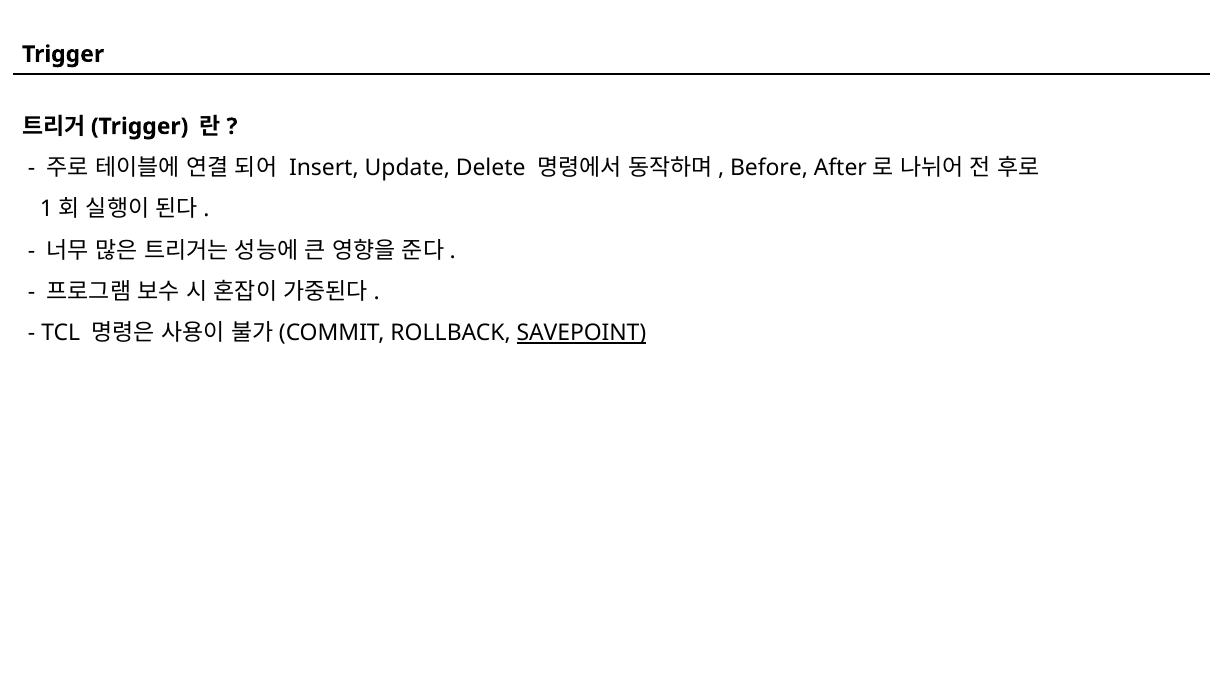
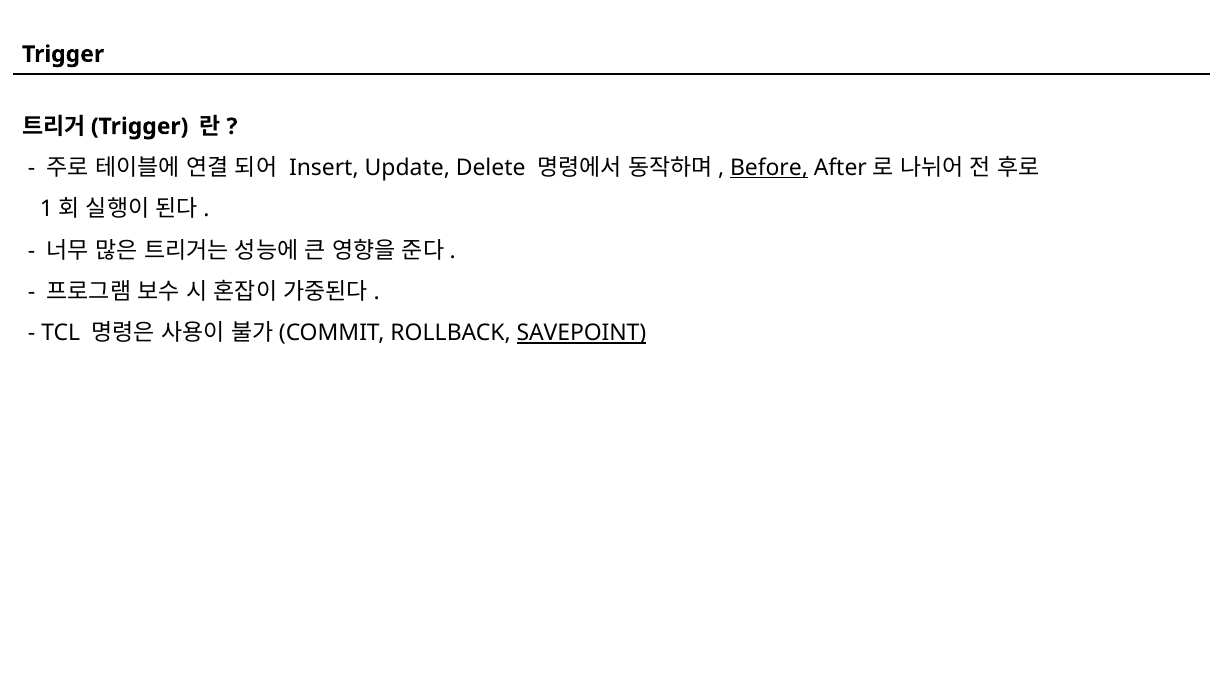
Before underline: none -> present (769, 168)
